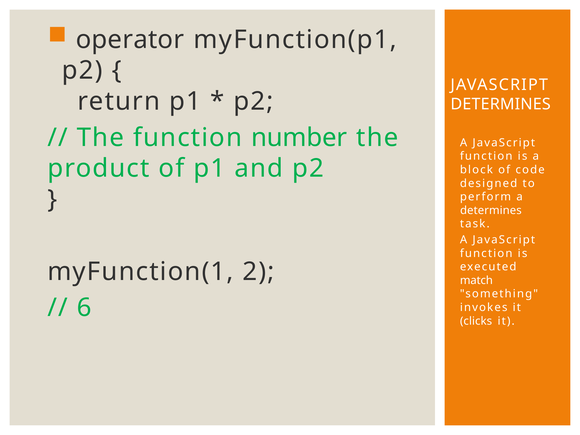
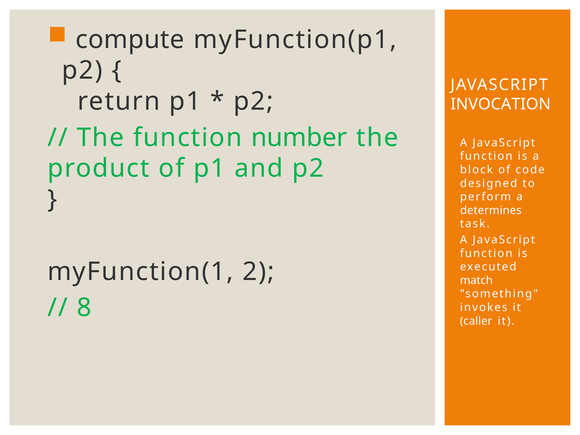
operator: operator -> compute (130, 40)
DETERMINES: DETERMINES -> INVOCATION (501, 104)
6: 6 -> 8 (84, 308)
clicks: clicks -> caller (476, 321)
